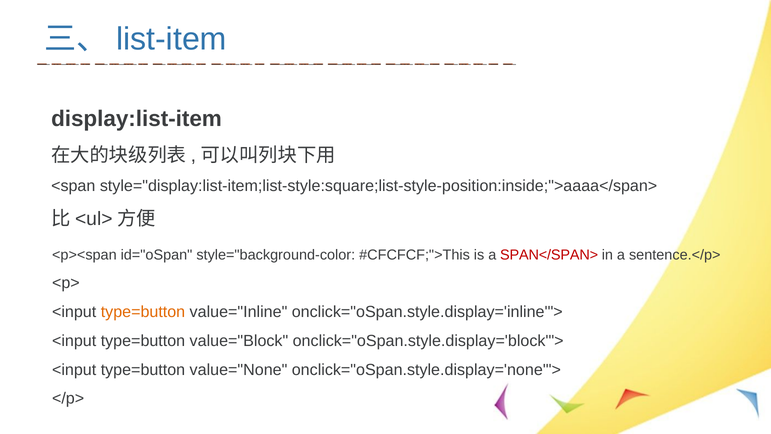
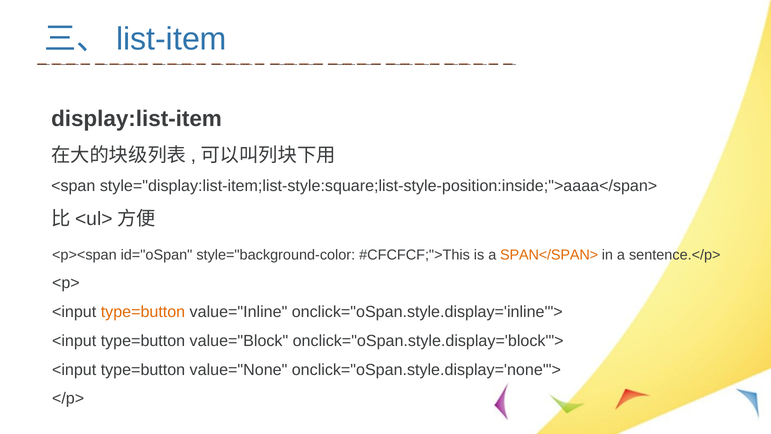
SPAN</SPAN> colour: red -> orange (549, 255)
